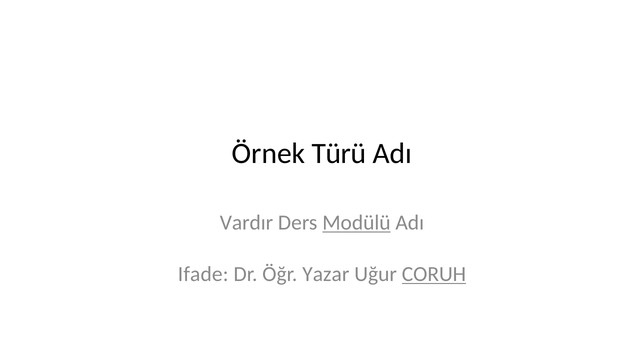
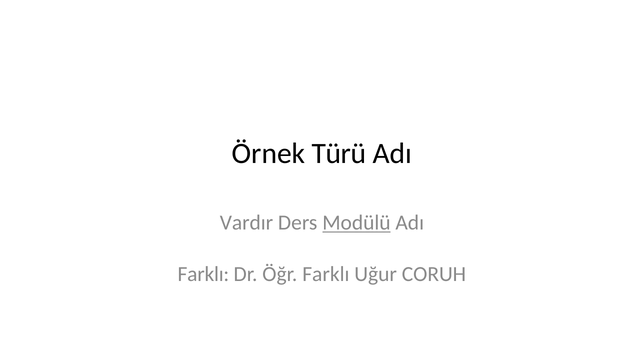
Ifade: Ifade -> Farklı (203, 274)
Öğr Yazar: Yazar -> Farklı (326, 274)
CORUH underline: present -> none (434, 274)
